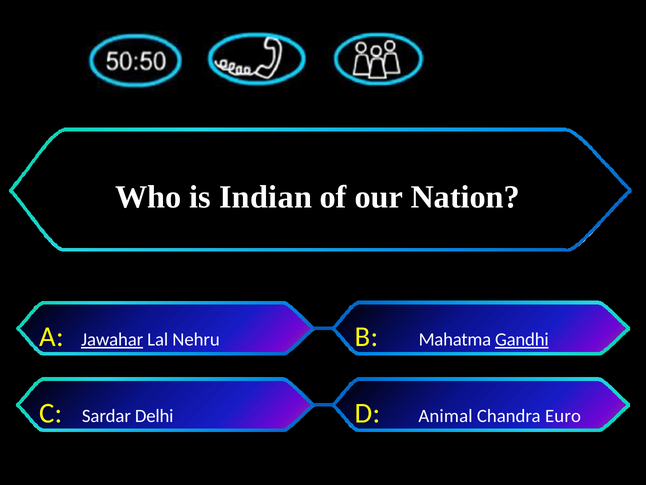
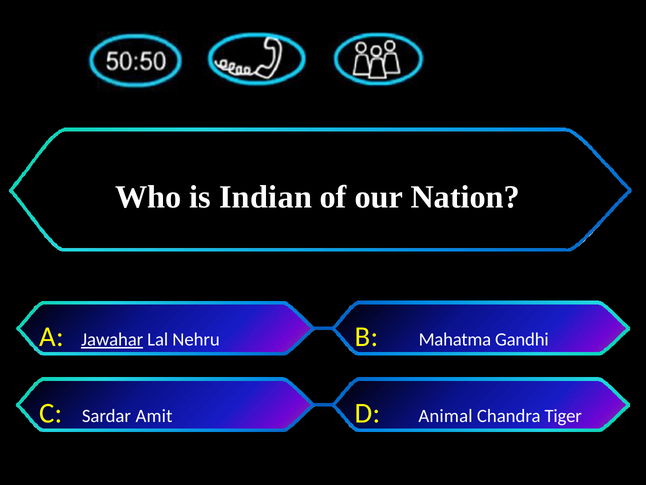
Gandhi underline: present -> none (522, 339)
Delhi: Delhi -> Amit (154, 416)
Euro: Euro -> Tiger (563, 416)
